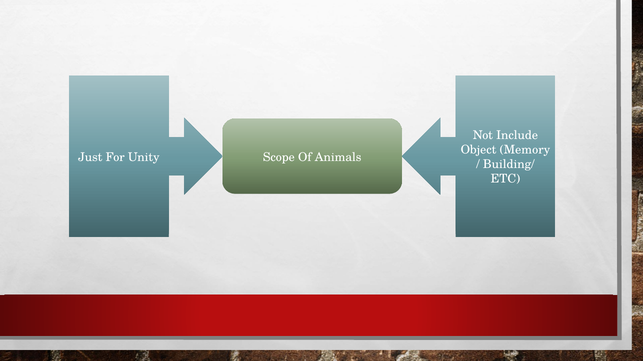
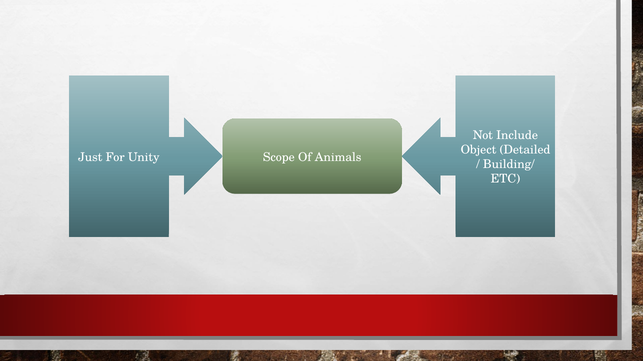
Memory: Memory -> Detailed (525, 150)
